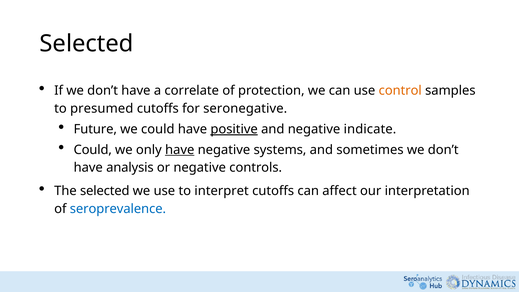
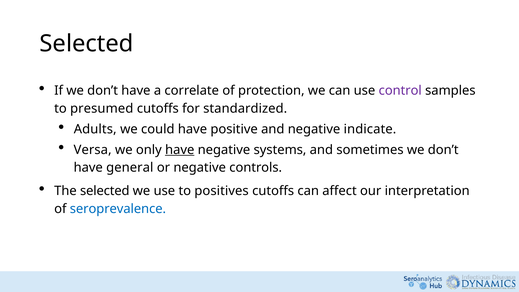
control colour: orange -> purple (400, 91)
seronegative: seronegative -> standardized (245, 109)
Future: Future -> Adults (95, 129)
positive underline: present -> none (234, 129)
Could: Could -> Versa (93, 150)
analysis: analysis -> general (130, 168)
interpret: interpret -> positives (222, 191)
